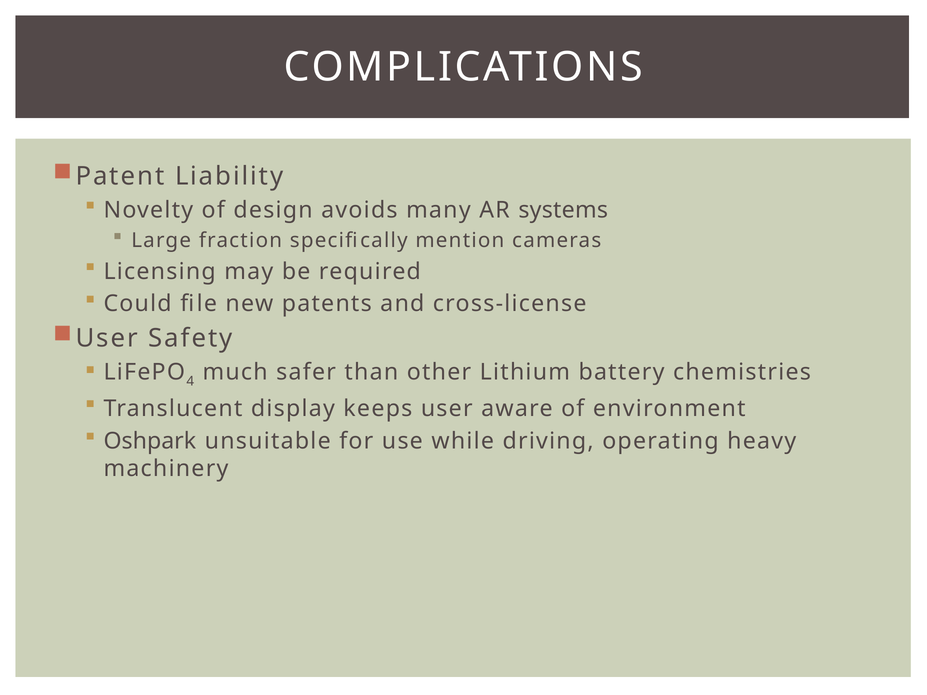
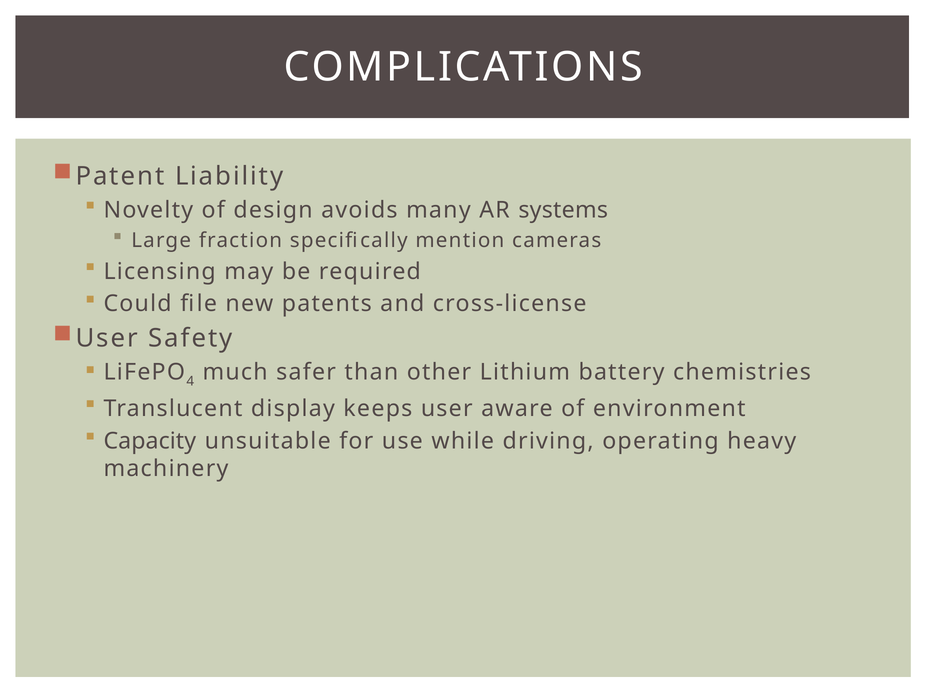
Oshpark: Oshpark -> Capacity (150, 441)
